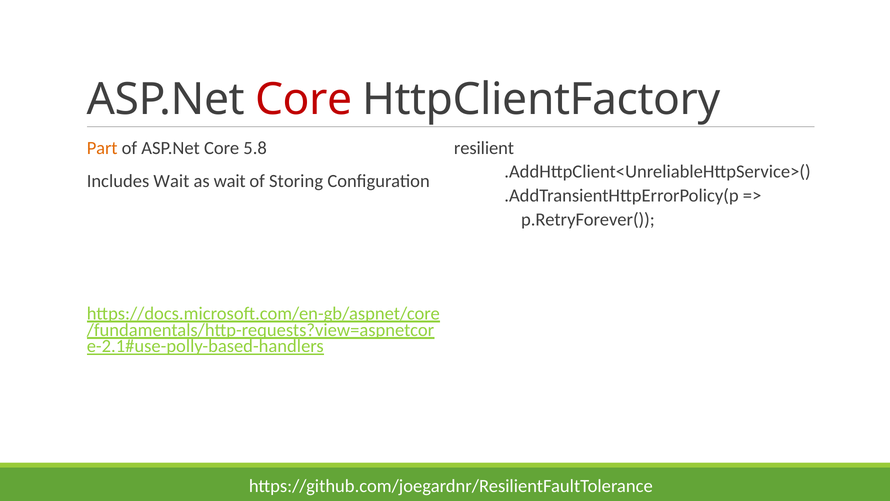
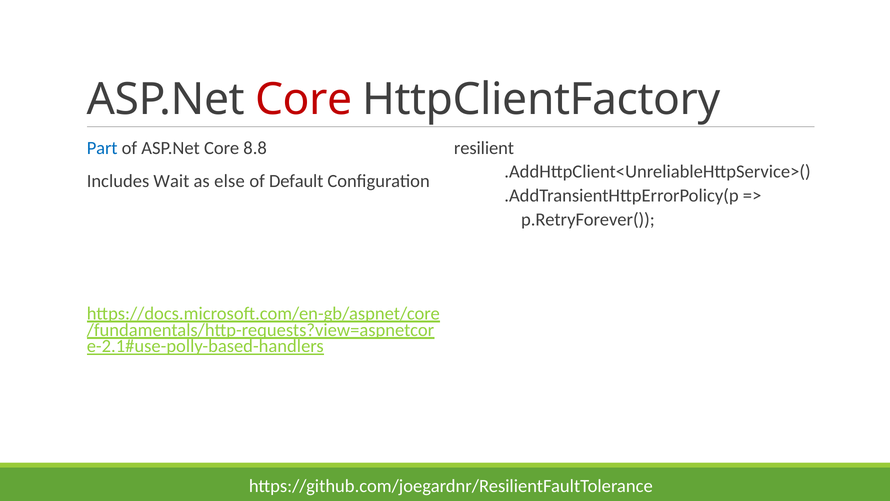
Part colour: orange -> blue (102, 148)
5.8: 5.8 -> 8.8 (255, 148)
as wait: wait -> else (229, 181)
Storing: Storing -> Default (296, 181)
